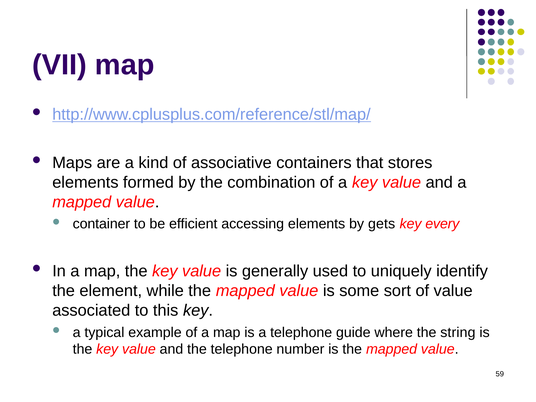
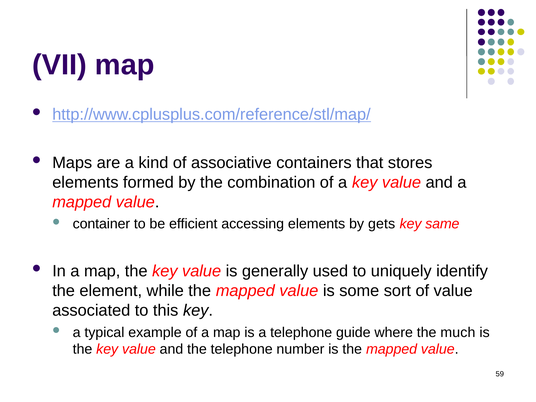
every: every -> same (442, 224)
string: string -> much (458, 332)
